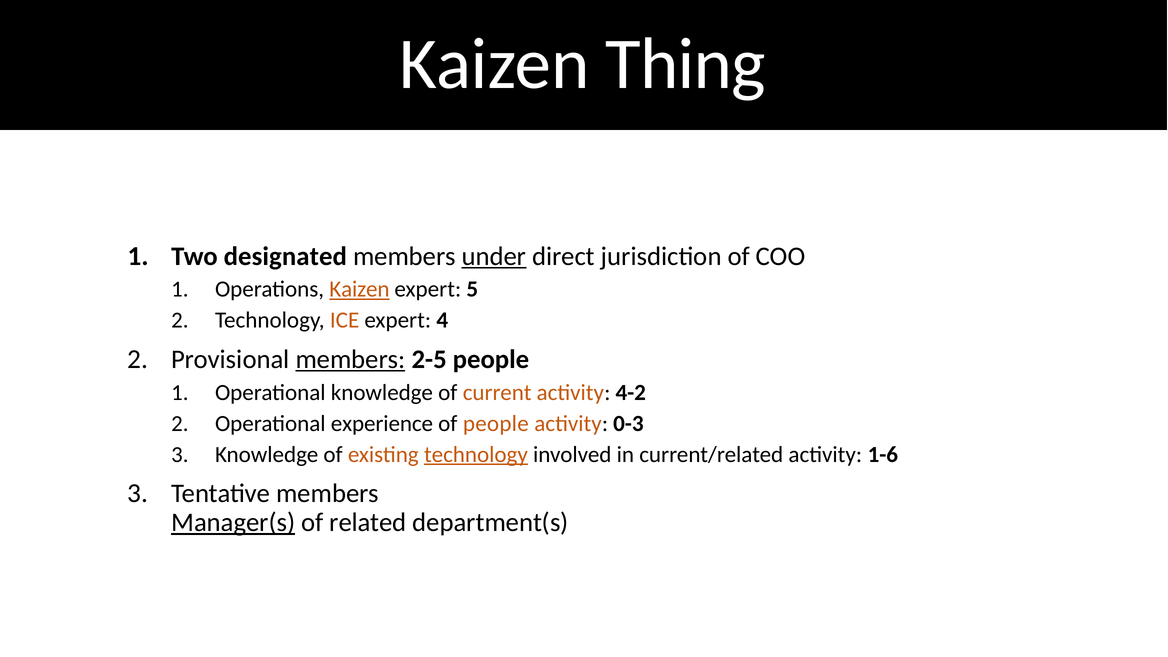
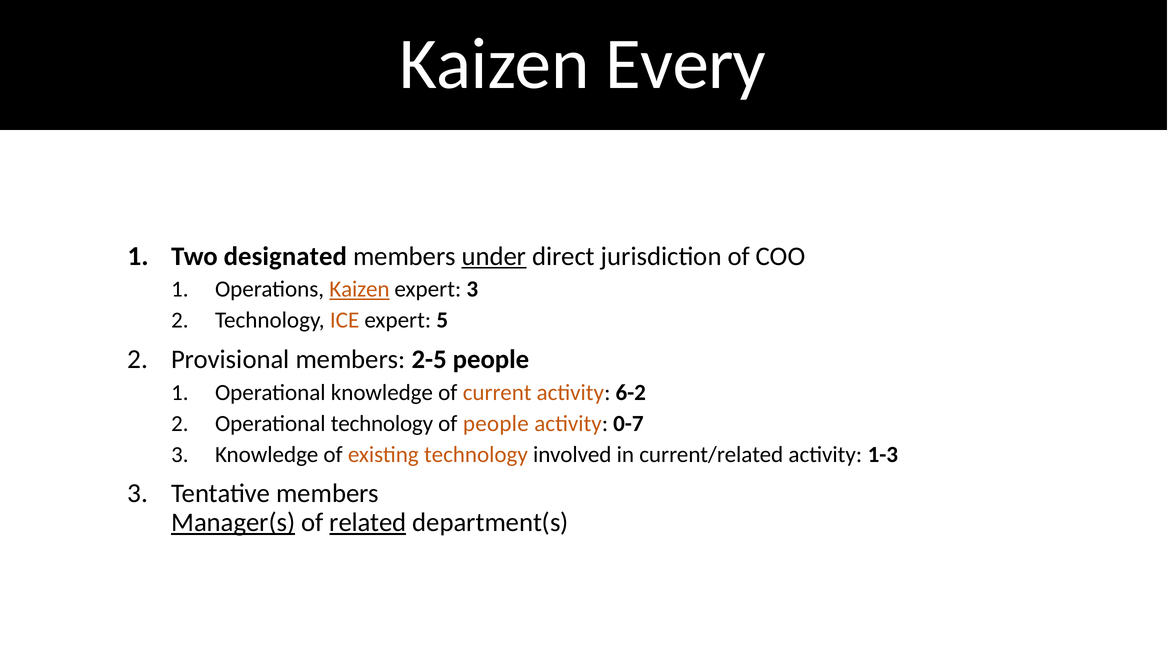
Thing: Thing -> Every (686, 64)
expert 5: 5 -> 3 (472, 289)
4: 4 -> 5 (442, 320)
members underline: present -> none (350, 359)
4-2: 4-2 -> 6-2 (631, 392)
Operational experience: experience -> technology (382, 423)
0-3: 0-3 -> 0-7 (628, 423)
technology underline: present -> none (476, 454)
1-6: 1-6 -> 1-3 (883, 454)
related underline: none -> present (368, 522)
